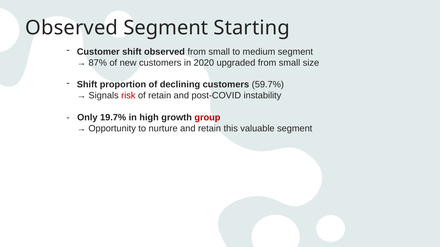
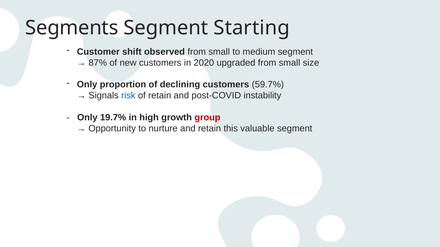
Observed: Observed -> Segments (72, 28)
Shift: Shift -> Only (87, 85)
risk colour: red -> blue (128, 96)
